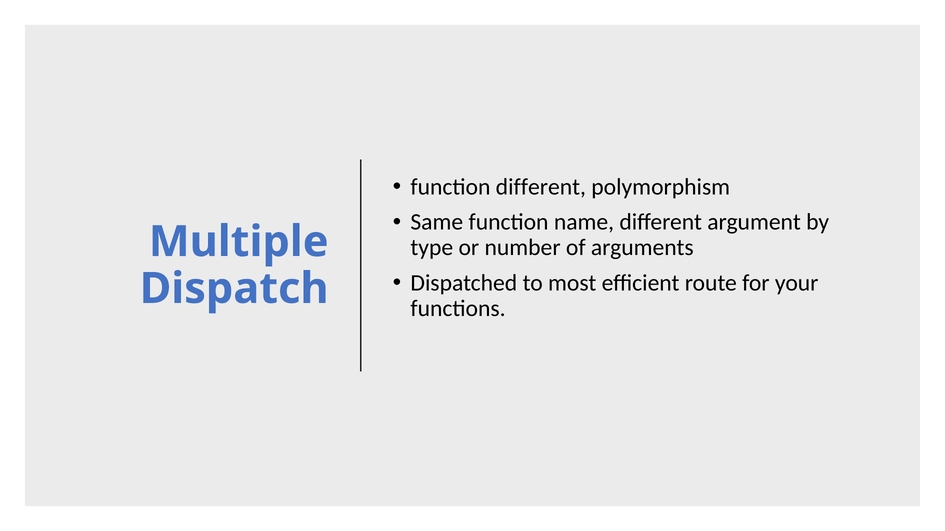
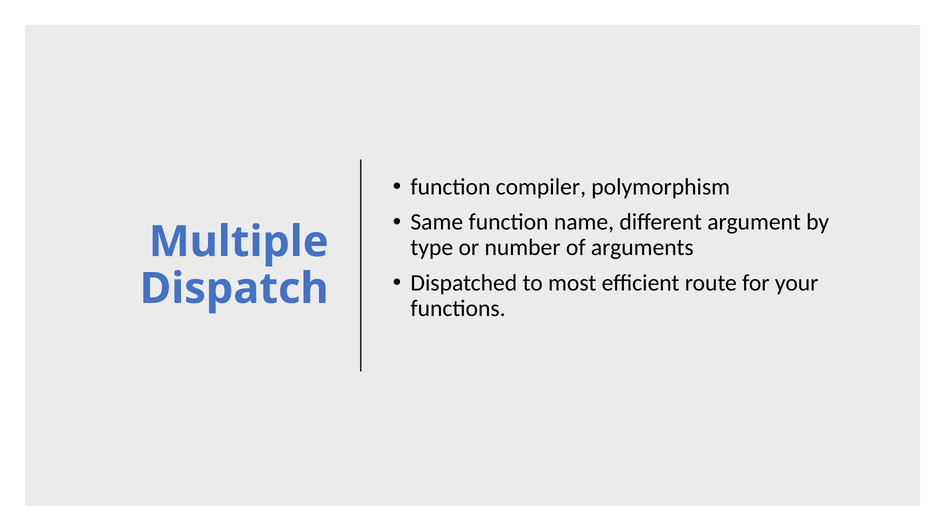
function different: different -> compiler (541, 187)
